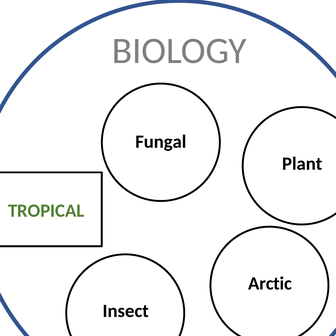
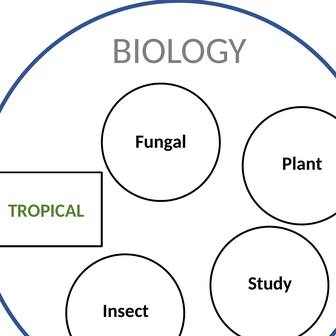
Arctic: Arctic -> Study (270, 283)
